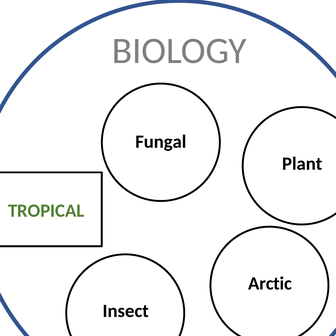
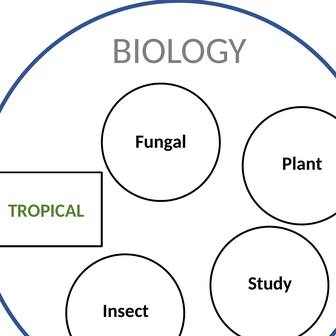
Arctic: Arctic -> Study (270, 283)
